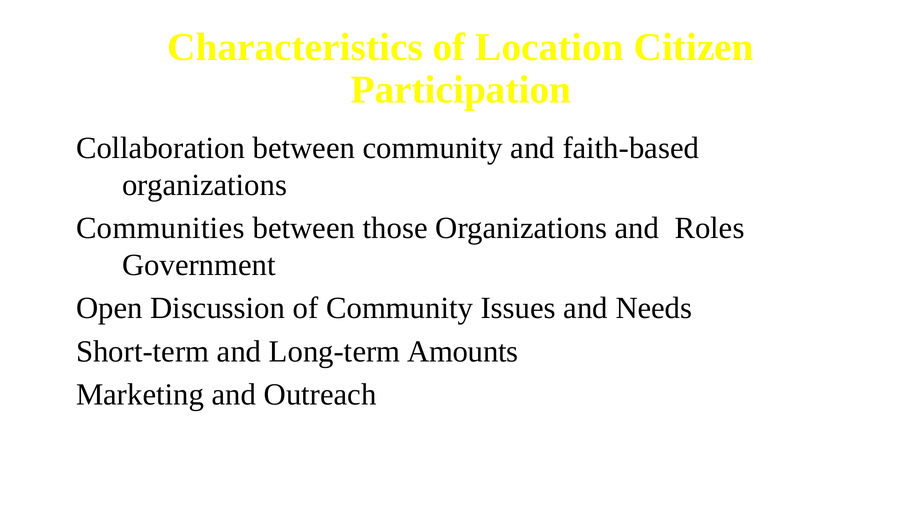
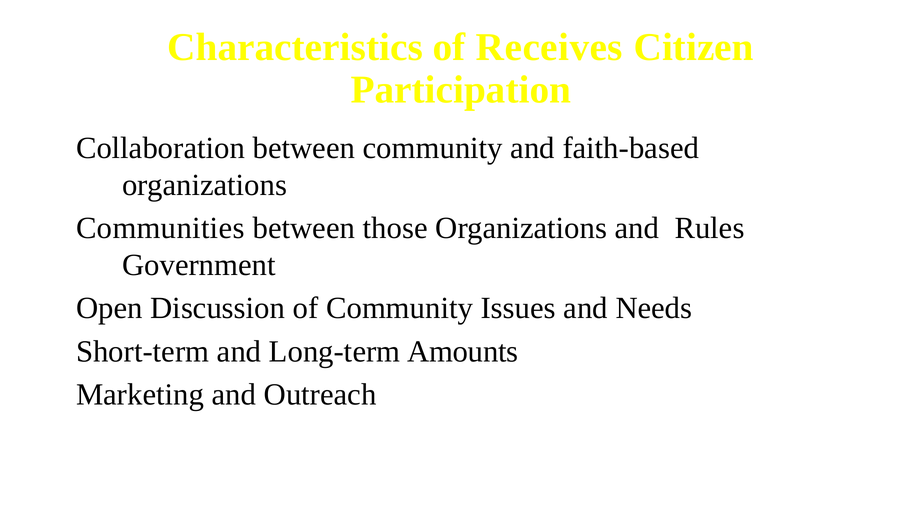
Location: Location -> Receives (549, 47)
Roles: Roles -> Rules (710, 228)
